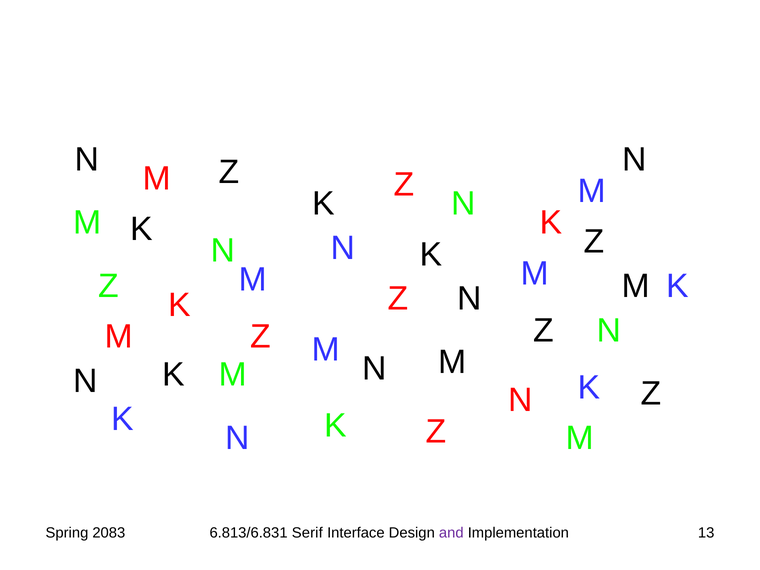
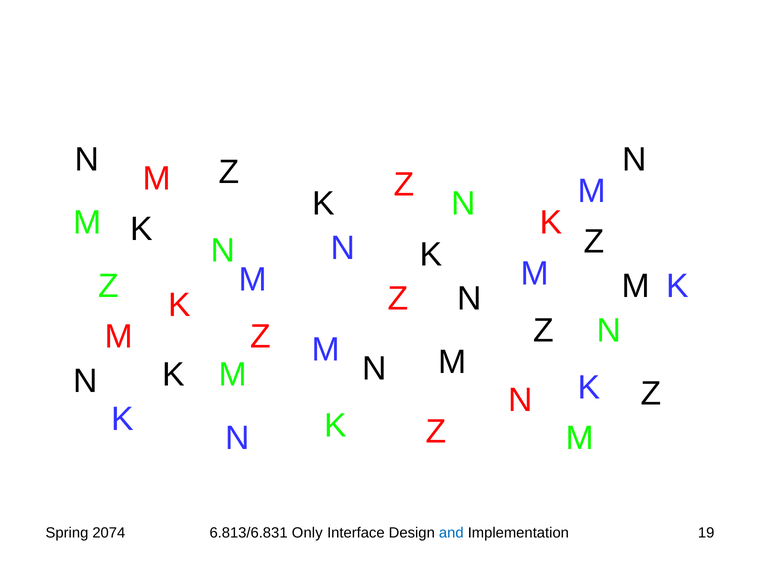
2083: 2083 -> 2074 (109, 533)
Serif: Serif -> Only (307, 533)
and colour: purple -> blue (451, 533)
13: 13 -> 19 (706, 533)
